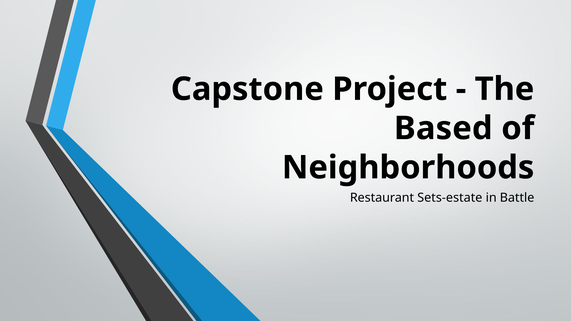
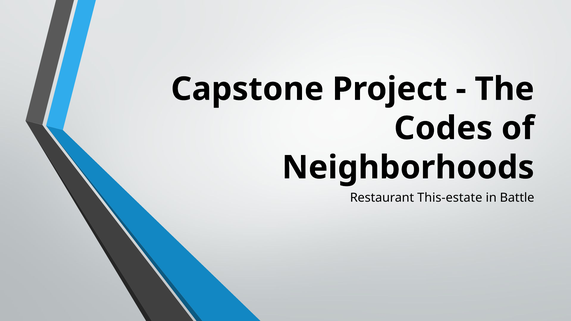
Based: Based -> Codes (443, 128)
Sets-estate: Sets-estate -> This-estate (450, 198)
